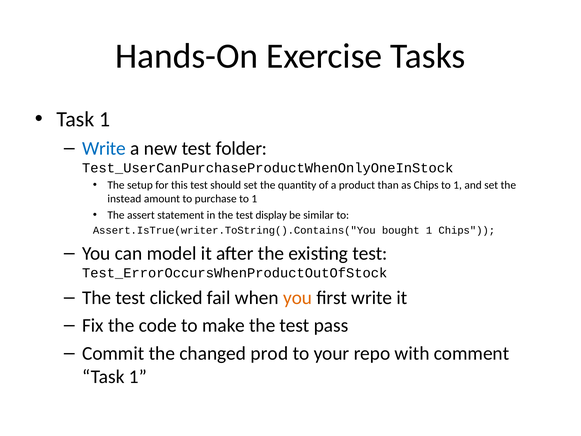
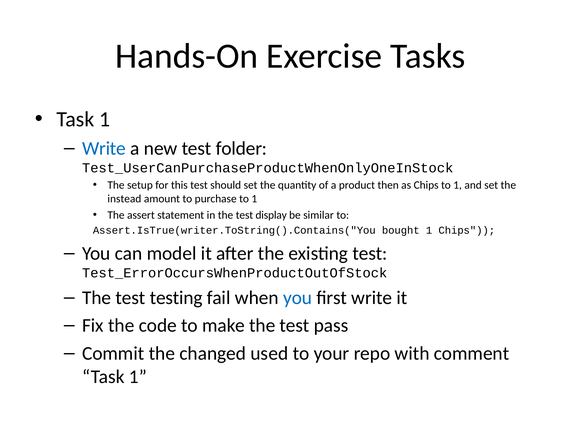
than: than -> then (388, 185)
clicked: clicked -> testing (176, 298)
you colour: orange -> blue (298, 298)
prod: prod -> used (269, 353)
